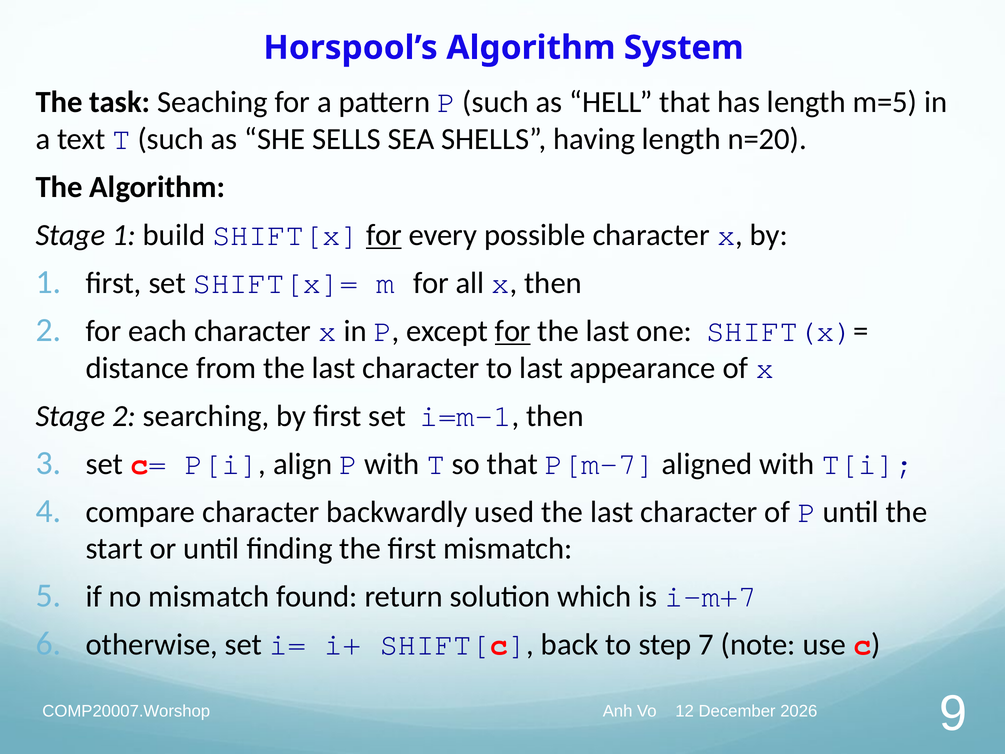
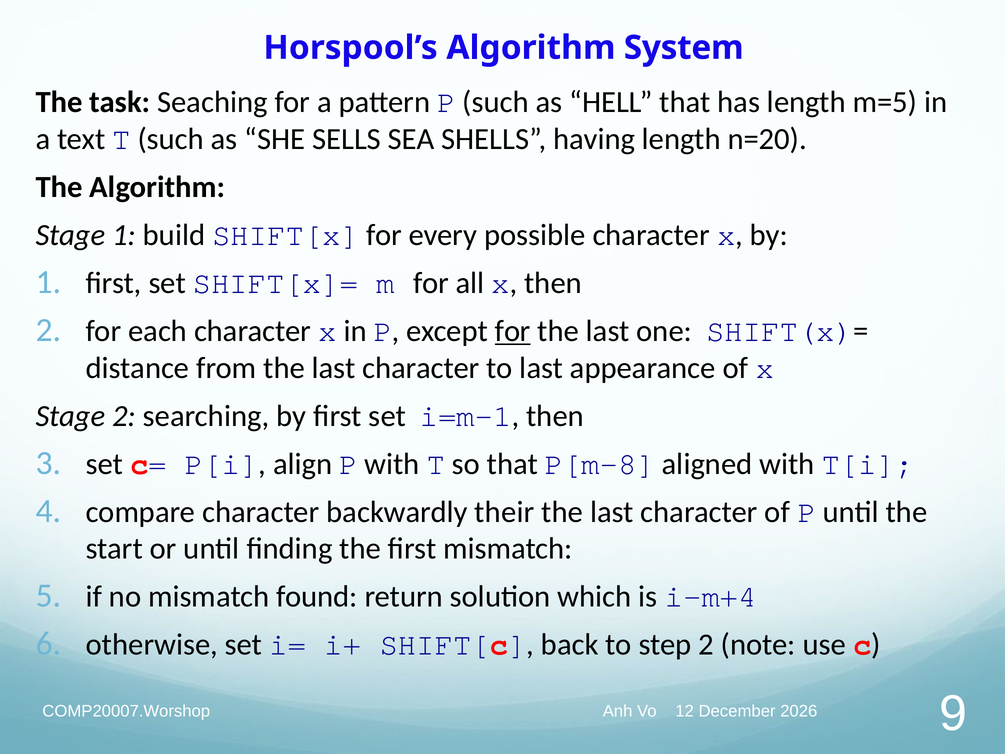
for underline: present -> none (384, 235)
P[m-7: P[m-7 -> P[m-8 (600, 464)
used: used -> their (504, 512)
i-m+7: i-m+7 -> i-m+4 (711, 597)
step 7: 7 -> 2 (706, 645)
